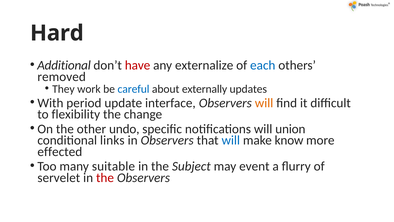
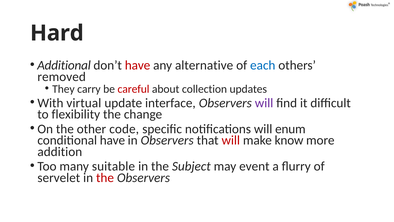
externalize: externalize -> alternative (204, 65)
work: work -> carry (89, 89)
careful colour: blue -> red (133, 89)
externally: externally -> collection (204, 89)
period: period -> virtual (84, 103)
will colour: orange -> purple (264, 103)
undo: undo -> code (124, 129)
union: union -> enum (290, 129)
conditional links: links -> have (112, 140)
will colour: blue -> red (231, 140)
effected: effected -> addition (60, 151)
